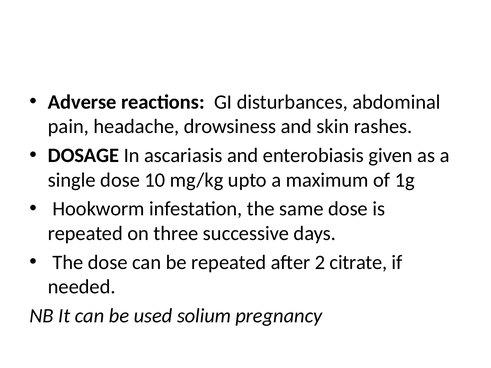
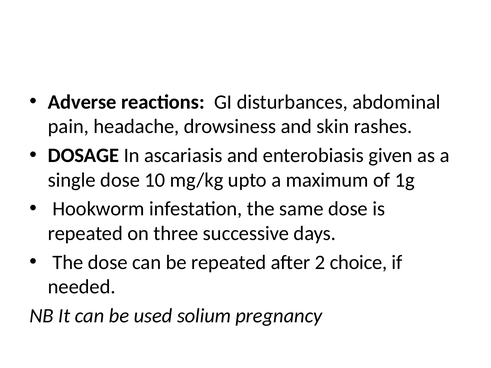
citrate: citrate -> choice (358, 262)
